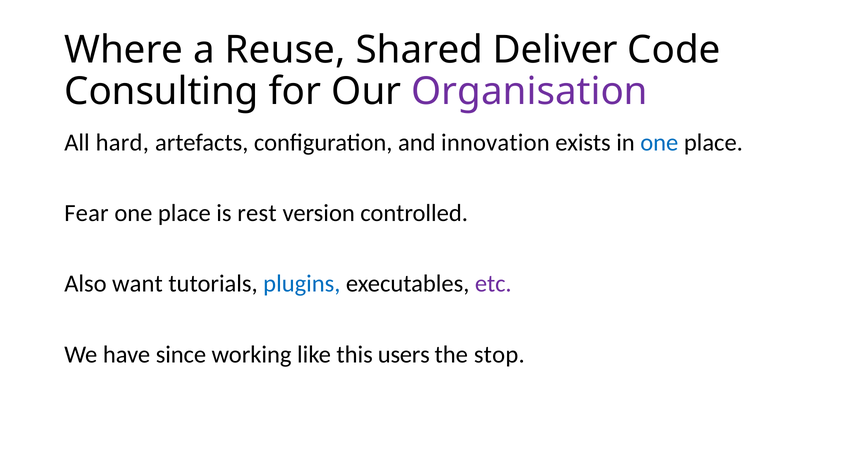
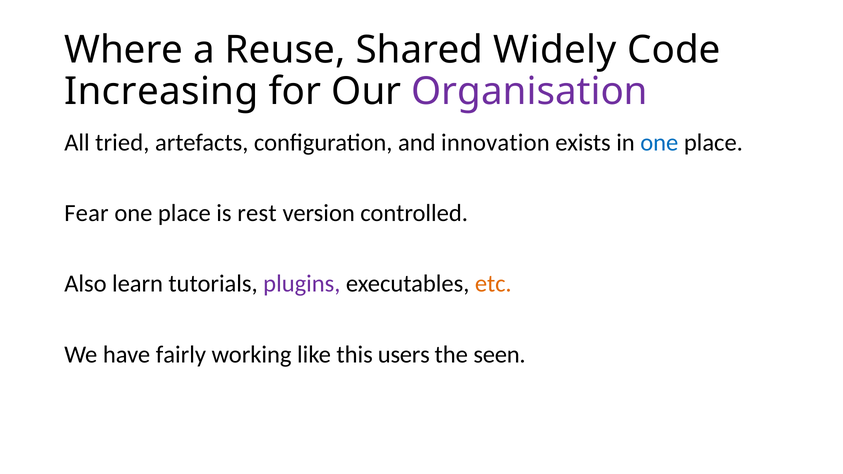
Deliver: Deliver -> Widely (555, 50)
Consulting: Consulting -> Increasing (161, 92)
hard: hard -> tried (122, 143)
want: want -> learn (138, 284)
plugins colour: blue -> purple (302, 284)
etc colour: purple -> orange (493, 284)
since: since -> fairly (181, 355)
stop: stop -> seen (500, 355)
